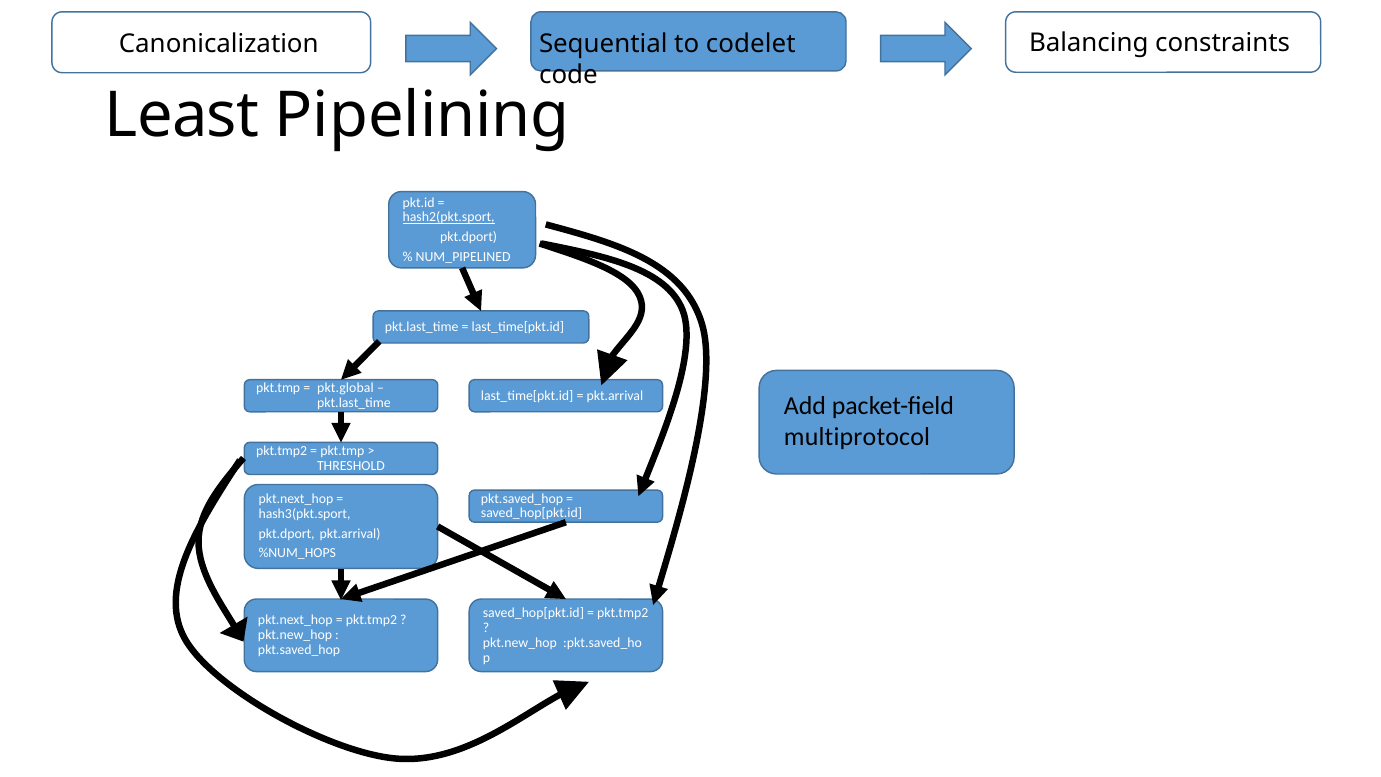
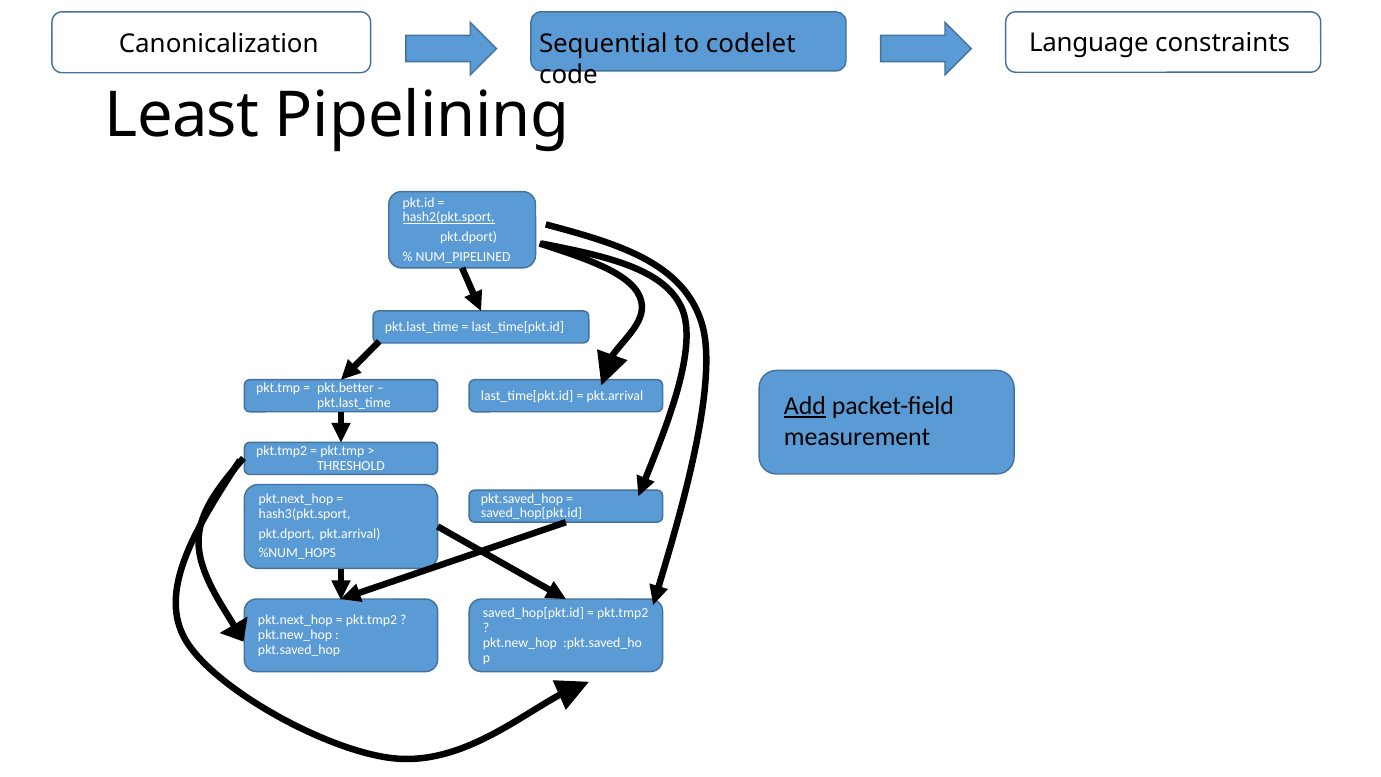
Balancing: Balancing -> Language (1089, 43)
pkt.global: pkt.global -> pkt.better (346, 388)
Add underline: none -> present (805, 406)
multiprotocol: multiprotocol -> measurement (857, 437)
